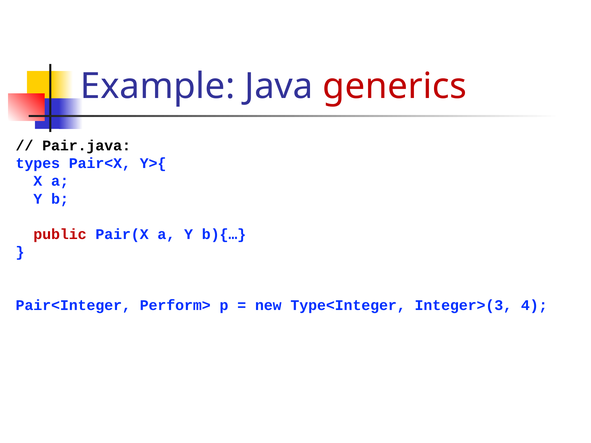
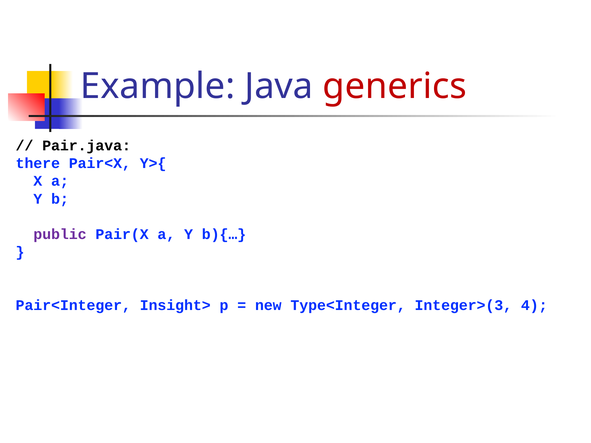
types: types -> there (38, 163)
public colour: red -> purple (60, 234)
Perform>: Perform> -> Insight> (175, 305)
